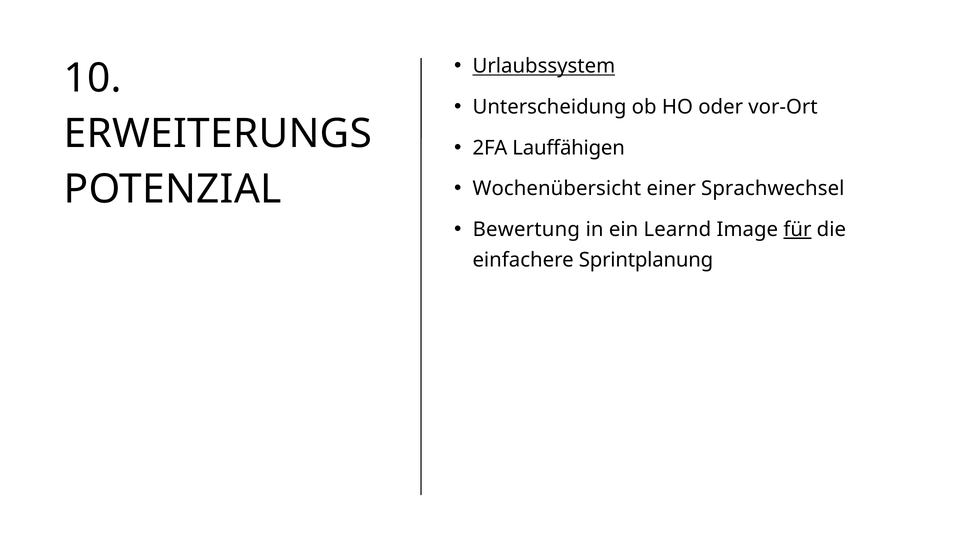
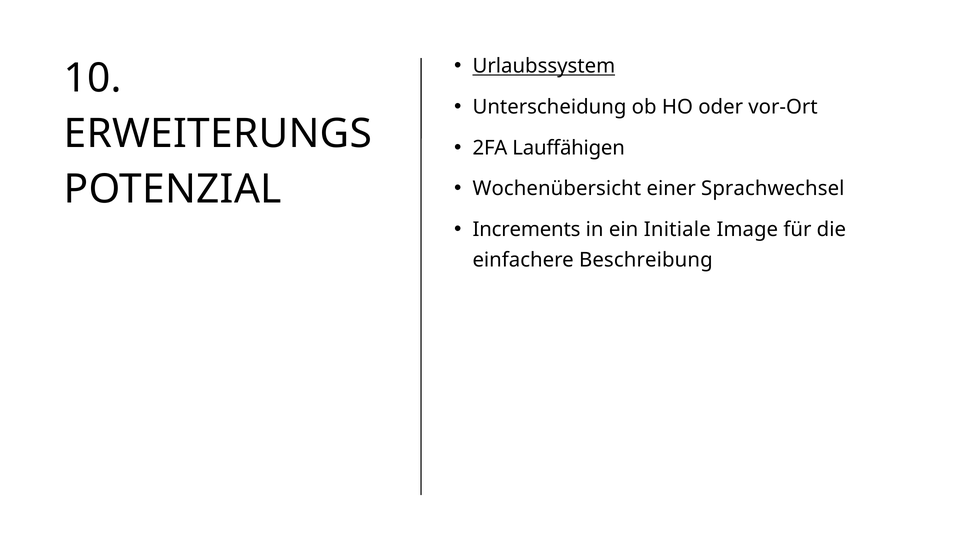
Bewertung: Bewertung -> Increments (527, 229)
Learnd: Learnd -> Initiale (677, 229)
für underline: present -> none (797, 229)
Sprintplanung: Sprintplanung -> Beschreibung (646, 260)
